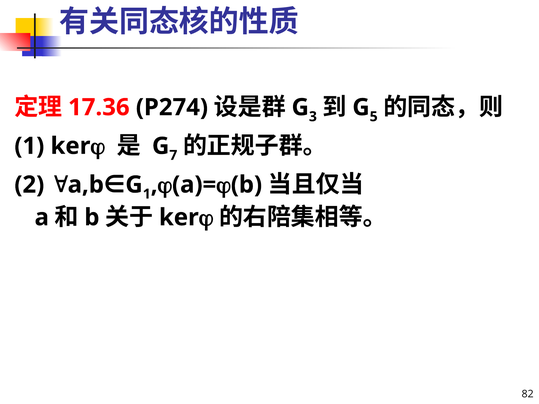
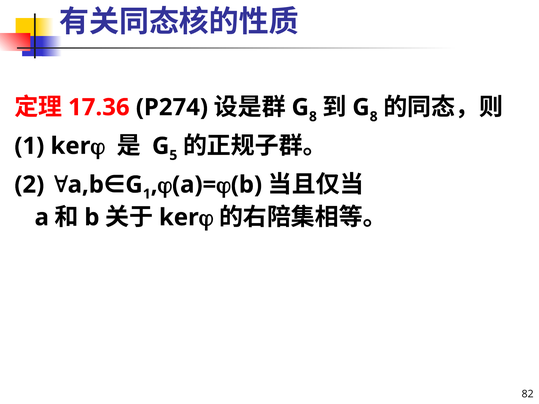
3: 3 -> 8 (313, 117)
5: 5 -> 8 (374, 117)
7: 7 -> 5 (173, 155)
